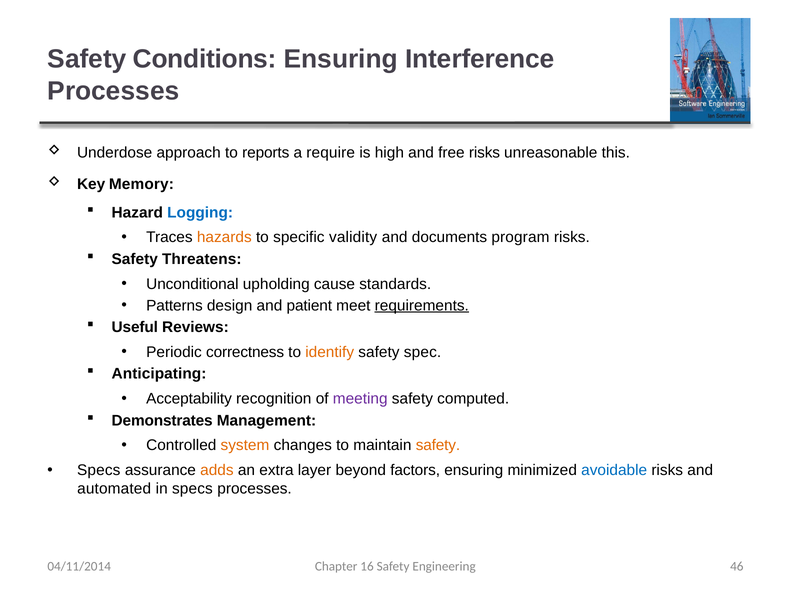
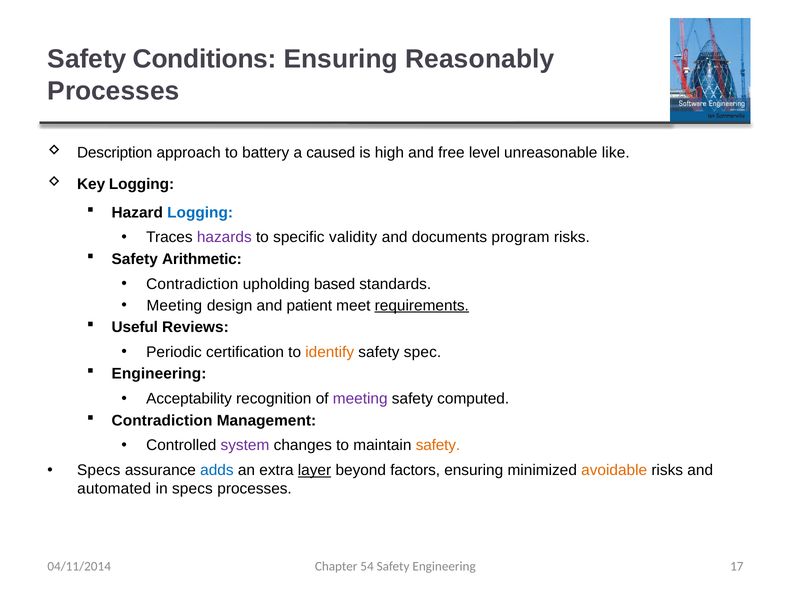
Interference: Interference -> Reasonably (480, 59)
Underdose: Underdose -> Description (115, 153)
reports: reports -> battery (266, 153)
require: require -> caused (331, 153)
free risks: risks -> level (484, 153)
this: this -> like (616, 153)
Key Memory: Memory -> Logging (142, 184)
hazards colour: orange -> purple (224, 238)
Threatens: Threatens -> Arithmetic (202, 259)
Unconditional: Unconditional -> Contradiction (192, 284)
cause: cause -> based (335, 284)
Patterns: Patterns -> Meeting (174, 306)
correctness: correctness -> certification (245, 352)
Anticipating: Anticipating -> Engineering (159, 374)
Demonstrates: Demonstrates -> Contradiction (162, 421)
system colour: orange -> purple (245, 446)
adds colour: orange -> blue (217, 471)
layer underline: none -> present (314, 471)
avoidable colour: blue -> orange (614, 471)
16: 16 -> 54 (367, 566)
46: 46 -> 17 (737, 566)
